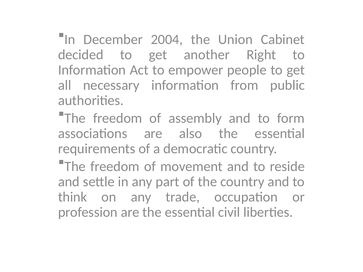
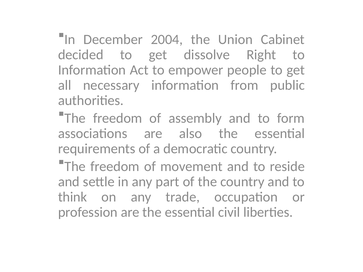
another: another -> dissolve (207, 55)
